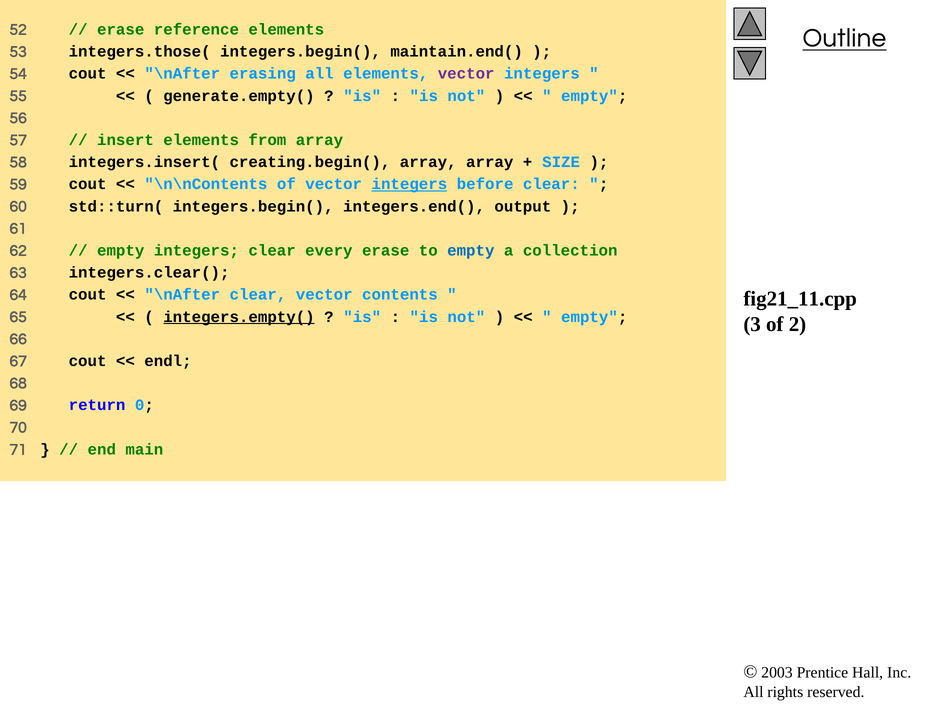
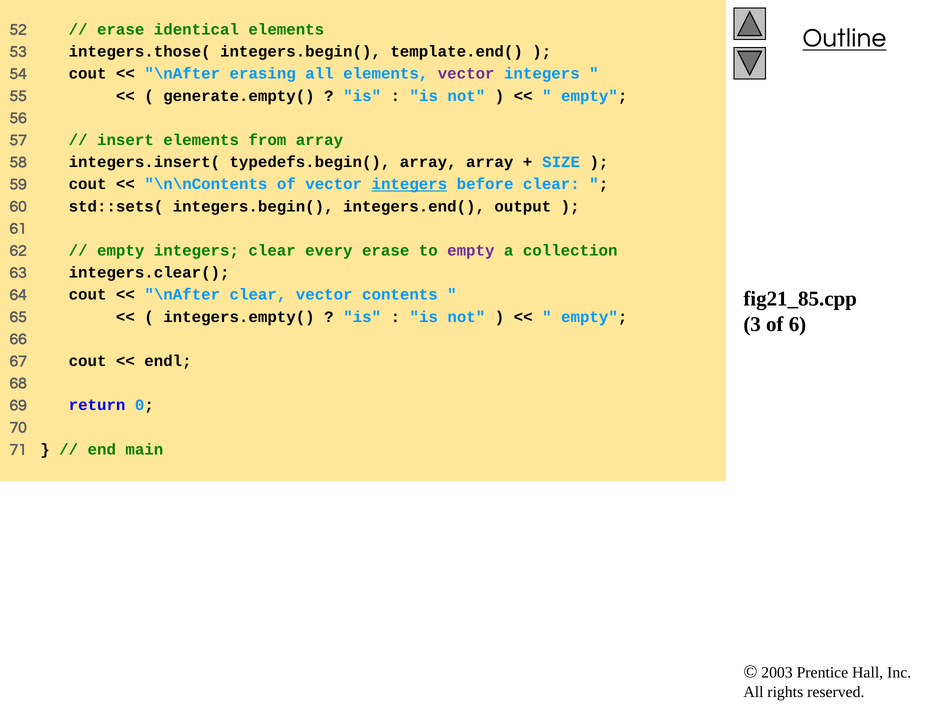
reference: reference -> identical (196, 30)
maintain.end(: maintain.end( -> template.end( (457, 52)
creating.begin(: creating.begin( -> typedefs.begin( (310, 162)
std::turn(: std::turn( -> std::sets( (116, 206)
empty colour: blue -> purple (471, 251)
fig21_11.cpp: fig21_11.cpp -> fig21_85.cpp (800, 299)
integers.empty( underline: present -> none (239, 317)
2: 2 -> 6 (798, 324)
